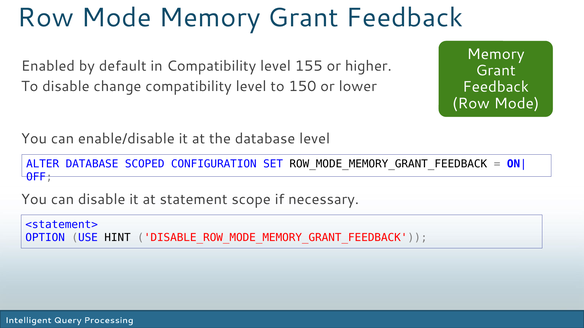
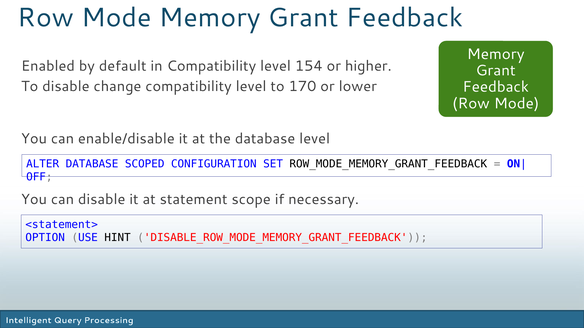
155: 155 -> 154 (309, 66)
150: 150 -> 170 (302, 87)
